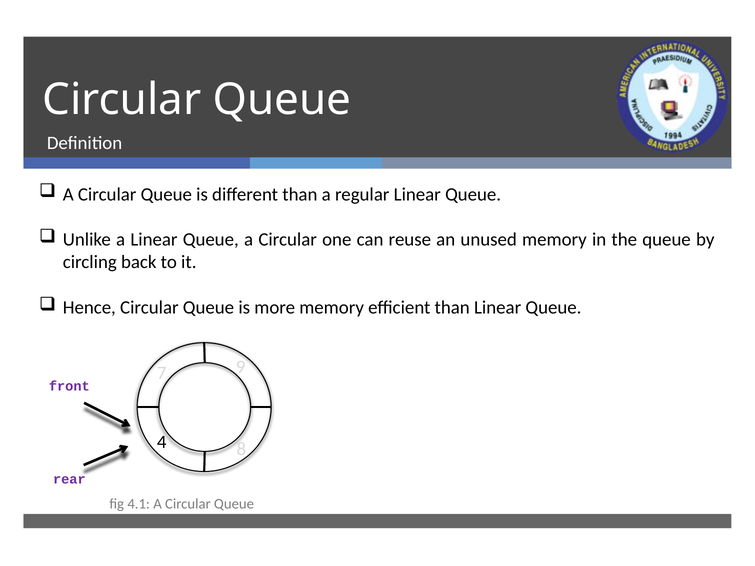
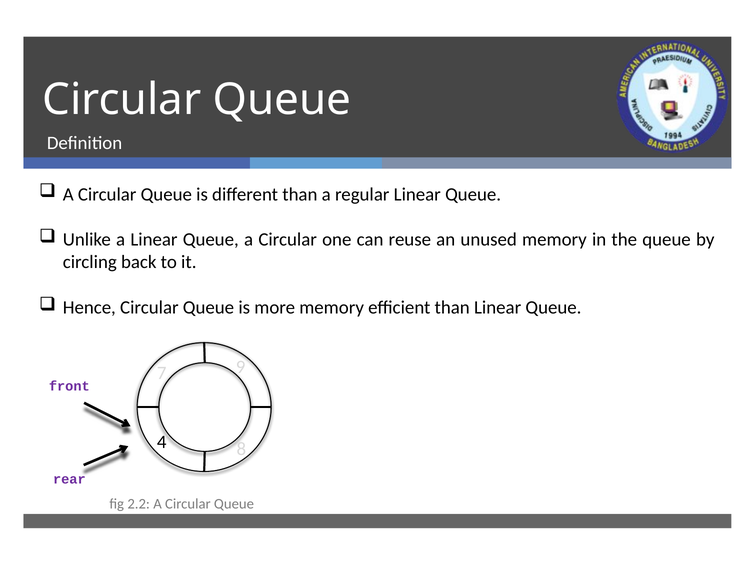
4.1: 4.1 -> 2.2 (139, 504)
